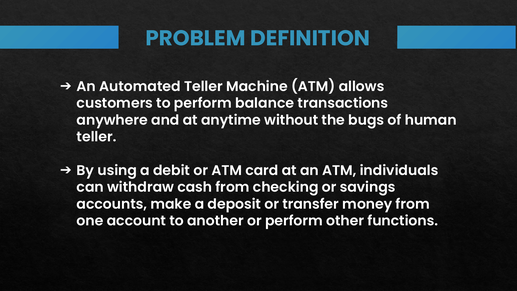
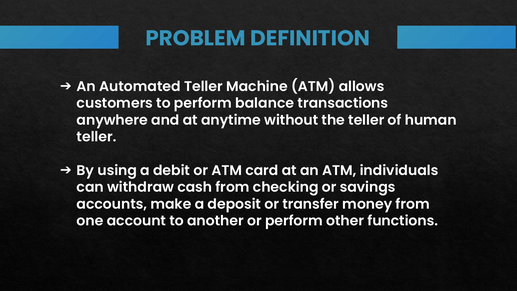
the bugs: bugs -> teller (366, 120)
